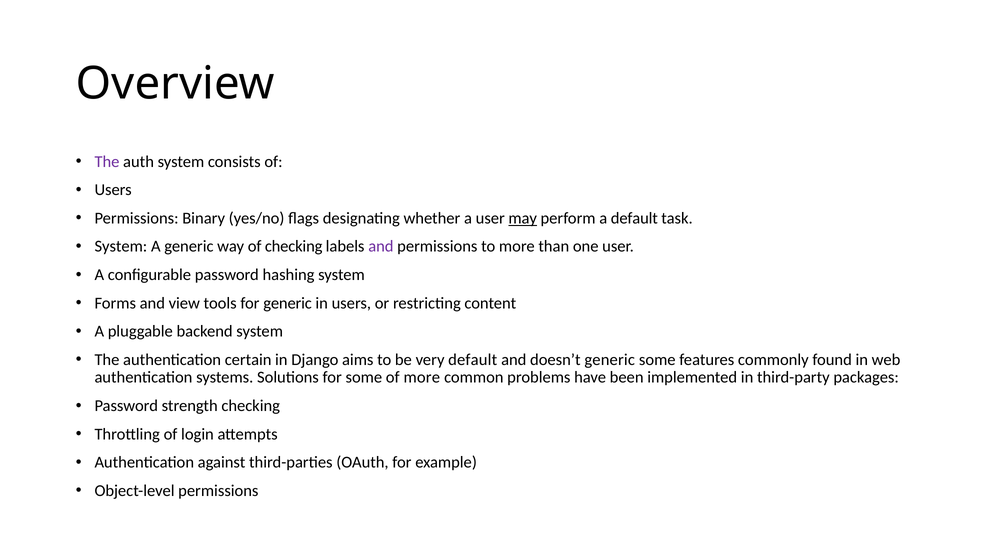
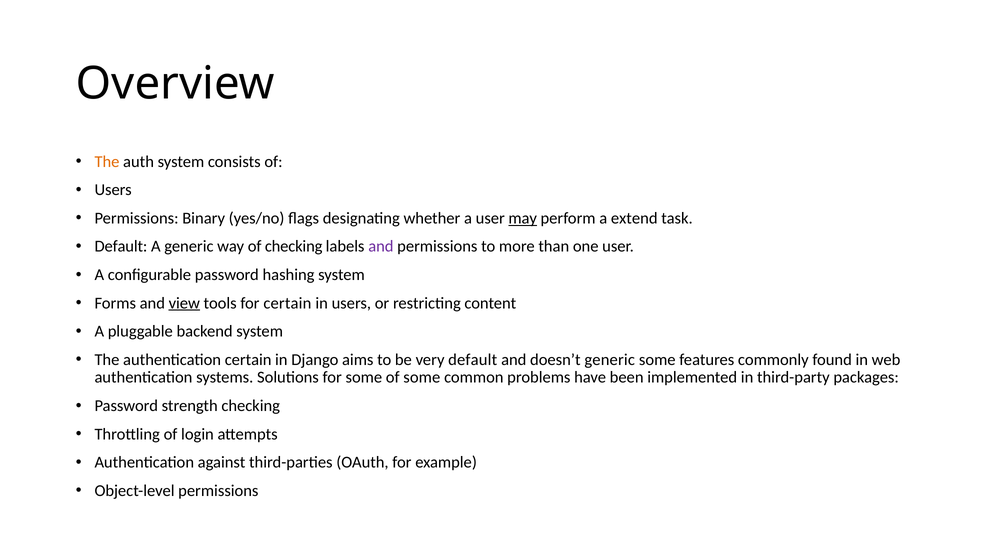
The colour: purple -> orange (107, 162)
a default: default -> extend (634, 218)
System: System -> Default (121, 246)
view underline: none -> present (184, 303)
for generic: generic -> certain (287, 303)
of more: more -> some (422, 377)
